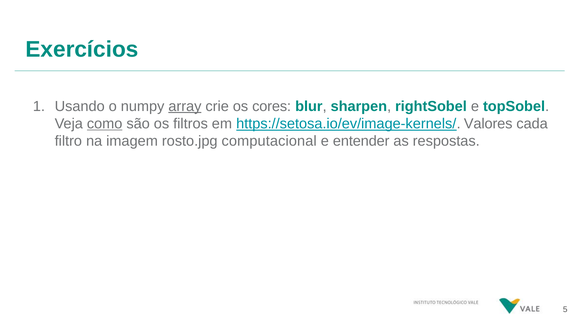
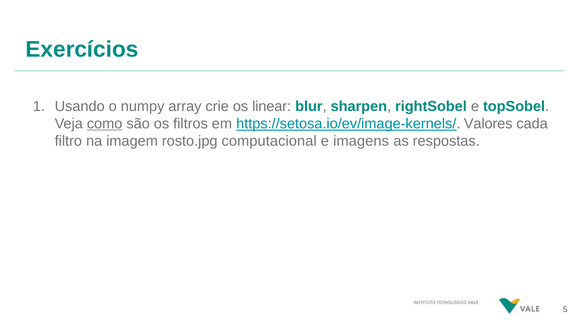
array underline: present -> none (185, 106)
cores: cores -> linear (272, 106)
entender: entender -> imagens (361, 141)
